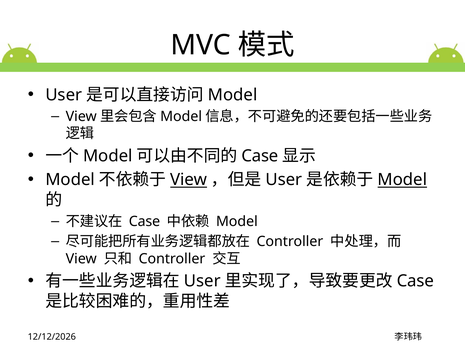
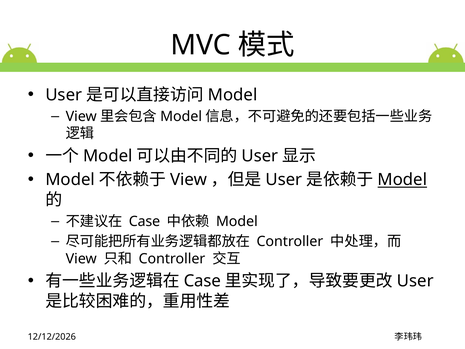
Case: Case -> User (260, 156)
View underline: present -> none (189, 180)
User: User -> Case (202, 281)
Case: Case -> User (415, 281)
